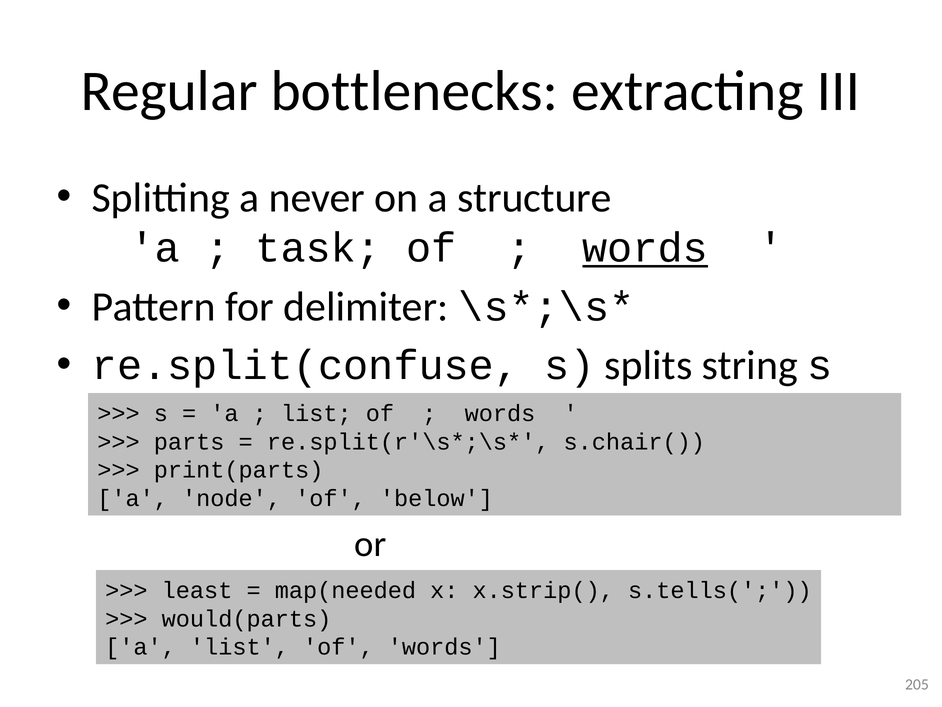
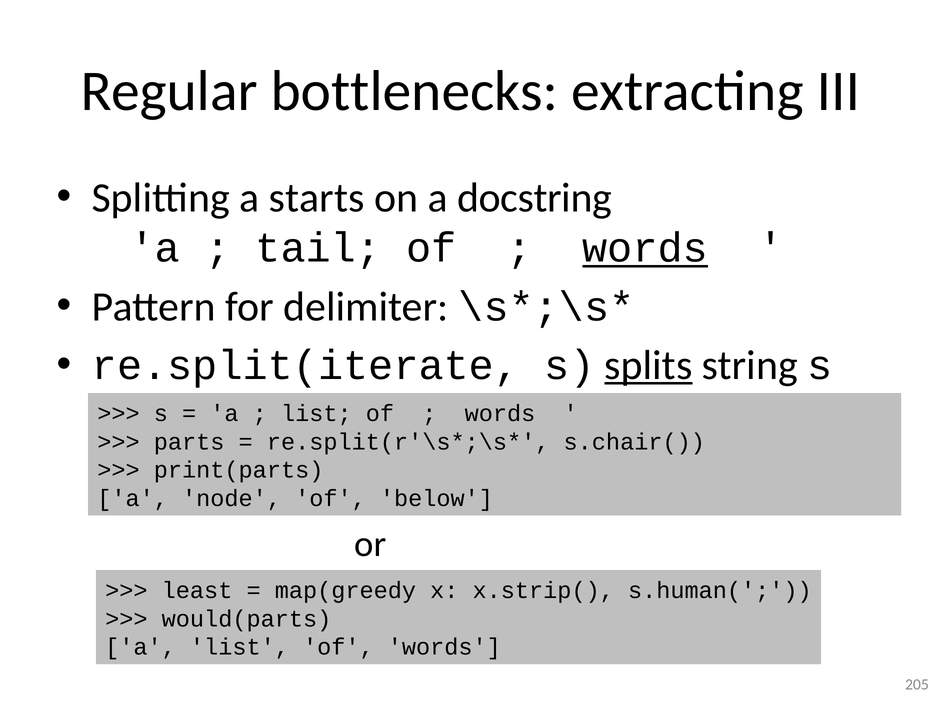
never: never -> starts (317, 198)
structure: structure -> docstring (534, 198)
task: task -> tail (318, 248)
re.split(confuse: re.split(confuse -> re.split(iterate (306, 365)
splits underline: none -> present (648, 365)
map(needed: map(needed -> map(greedy (345, 590)
s.tells(: s.tells( -> s.human( (720, 590)
